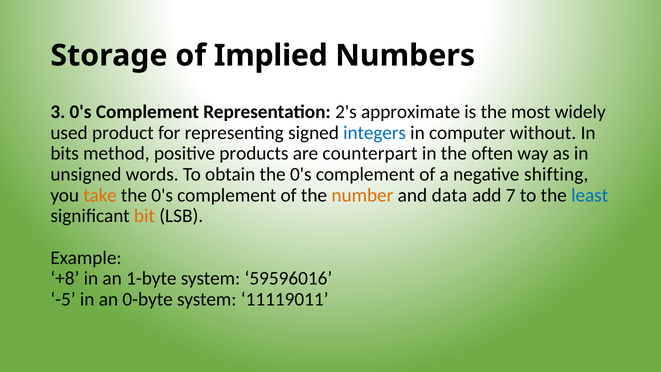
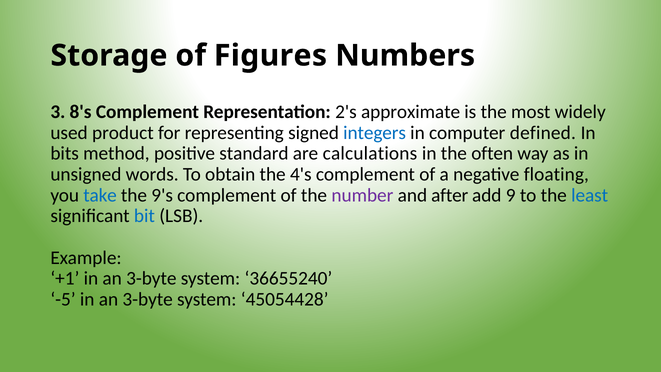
Implied: Implied -> Figures (270, 56)
3 0's: 0's -> 8's (81, 112)
without: without -> defined (543, 133)
products: products -> standard (254, 153)
counterpart: counterpart -> calculations (370, 153)
obtain the 0's: 0's -> 4's (301, 174)
shifting: shifting -> floating (556, 174)
take colour: orange -> blue (100, 195)
0's: 0's -> 9's (162, 195)
number colour: orange -> purple (362, 195)
data: data -> after (450, 195)
7: 7 -> 9 (511, 195)
bit colour: orange -> blue (144, 216)
+8: +8 -> +1 (65, 278)
1-byte: 1-byte -> 3-byte (151, 278)
59596016: 59596016 -> 36655240 (288, 278)
-5 in an 0-byte: 0-byte -> 3-byte (148, 299)
11119011: 11119011 -> 45054428 (285, 299)
